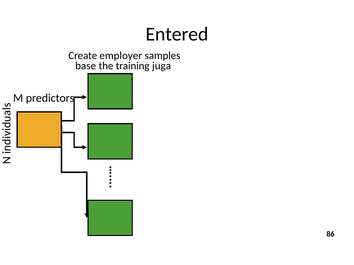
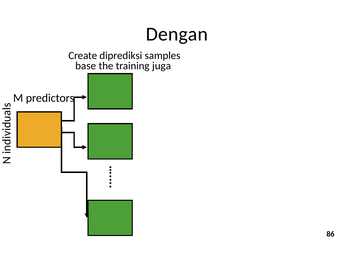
Entered: Entered -> Dengan (177, 34)
employer: employer -> diprediksi (121, 56)
